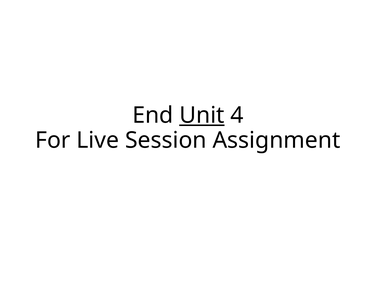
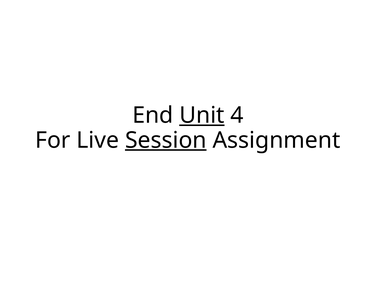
Session underline: none -> present (166, 140)
